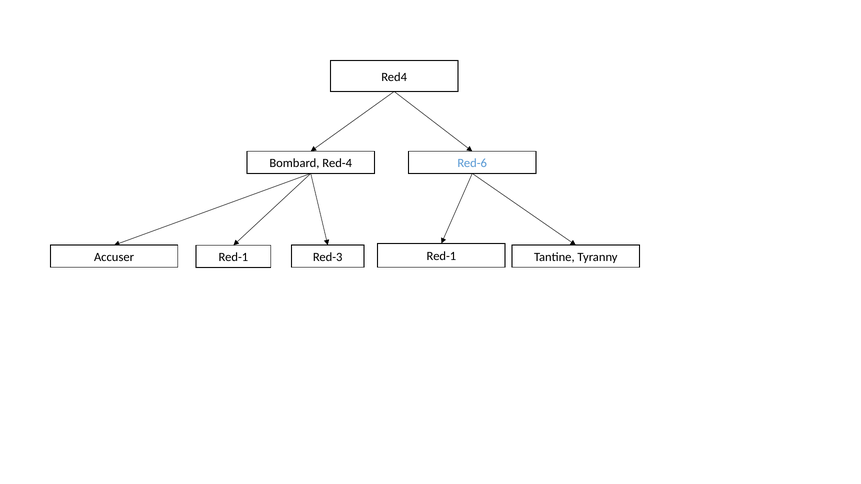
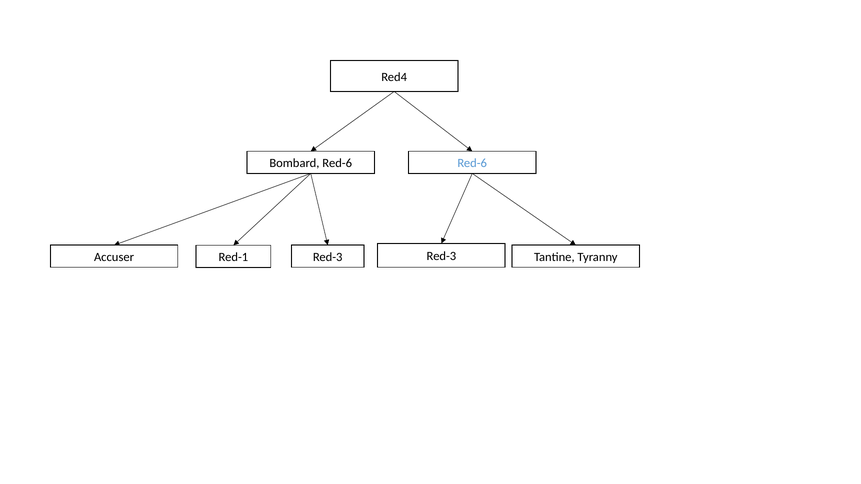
Bombard Red-4: Red-4 -> Red-6 (337, 163)
Red-1: Red-1 -> Red-3 (441, 256)
